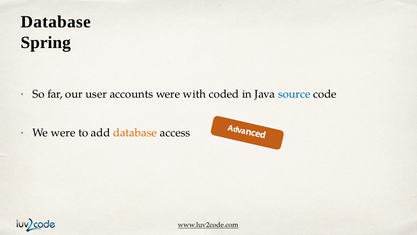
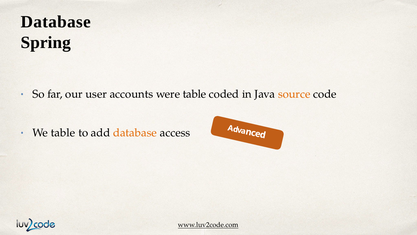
were with: with -> table (195, 94)
source colour: blue -> orange (294, 94)
We were: were -> table (63, 133)
